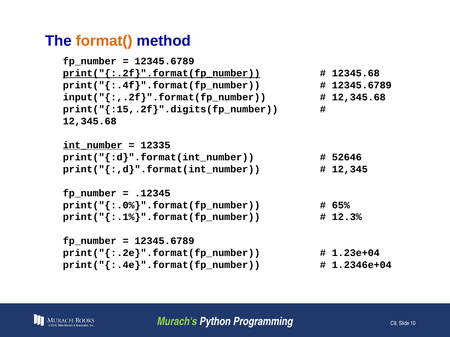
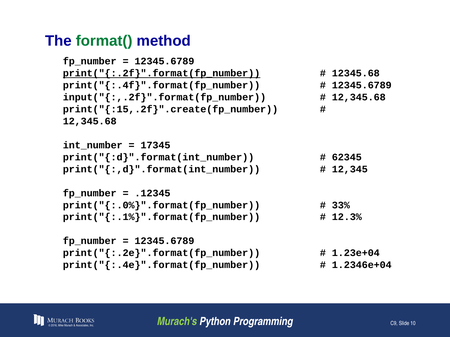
format( colour: orange -> green (104, 41)
print("{:15,.2f}".digits(fp_number: print("{:15,.2f}".digits(fp_number -> print("{:15,.2f}".create(fp_number (170, 109)
int_number underline: present -> none (93, 145)
12335: 12335 -> 17345 (155, 145)
52646: 52646 -> 62345 (347, 157)
65%: 65% -> 33% (341, 205)
